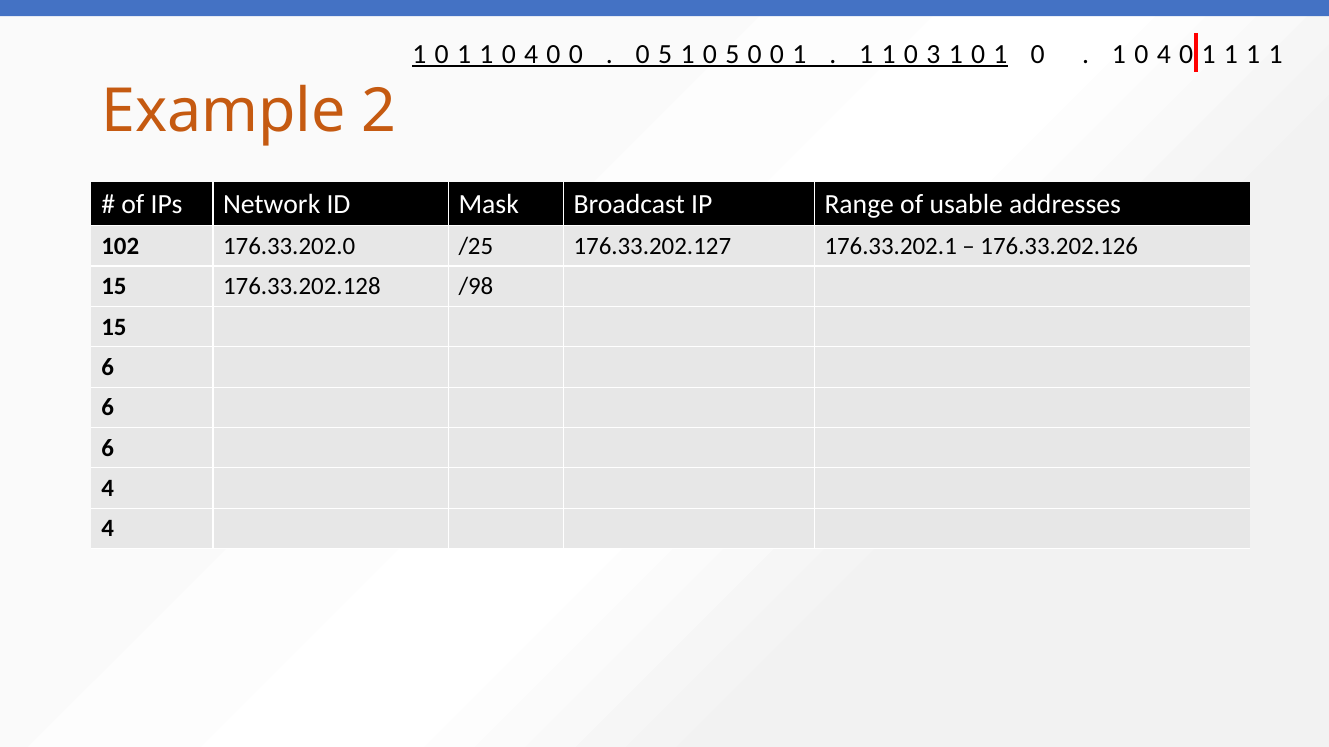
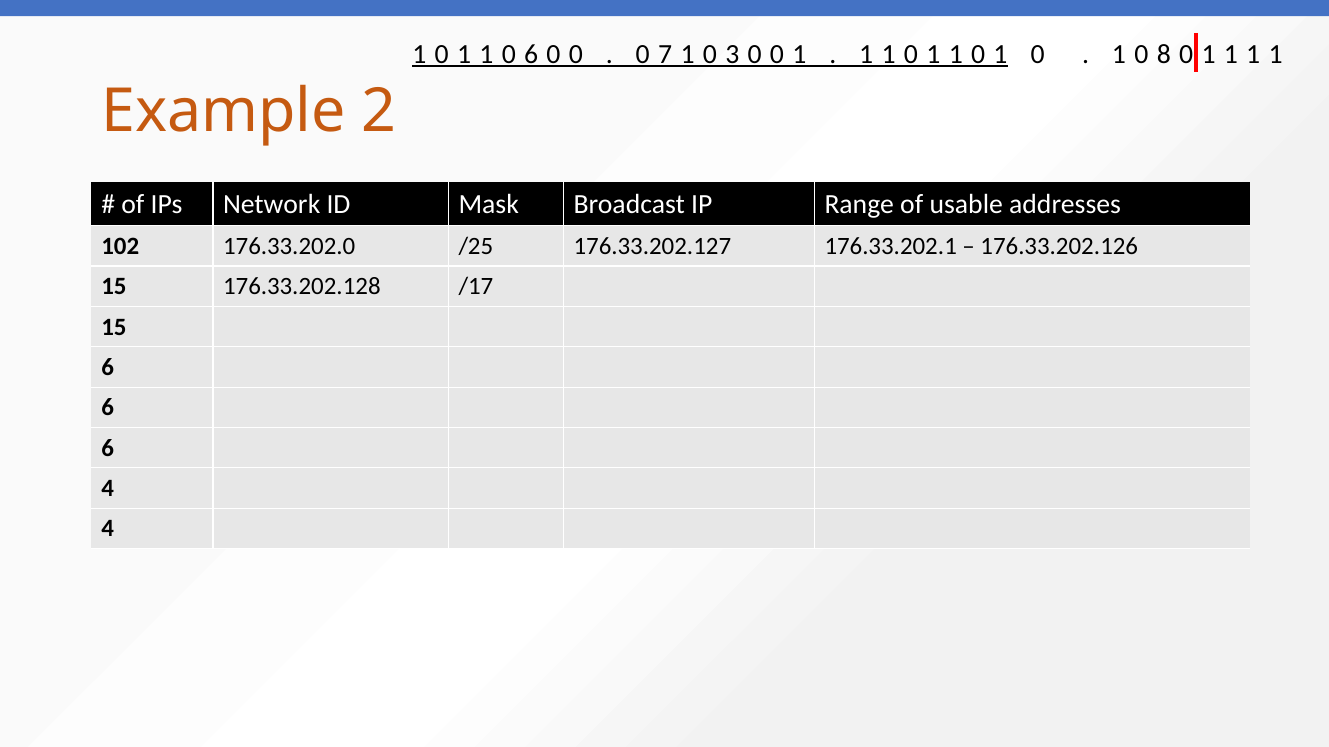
4: 4 -> 6 (531, 54)
5: 5 -> 7 (665, 54)
5: 5 -> 3 (732, 54)
3: 3 -> 1 (933, 54)
4: 4 -> 8 (1164, 54)
/98: /98 -> /17 (476, 287)
